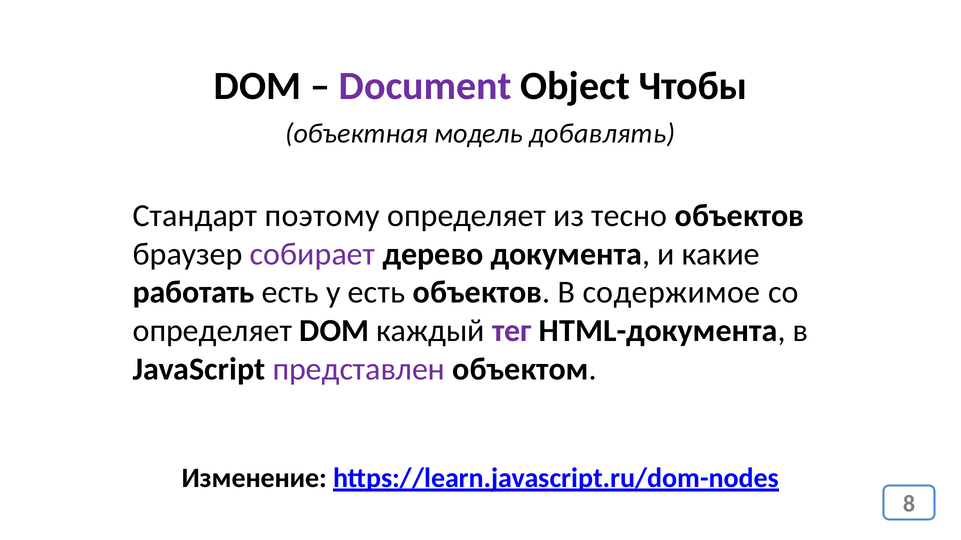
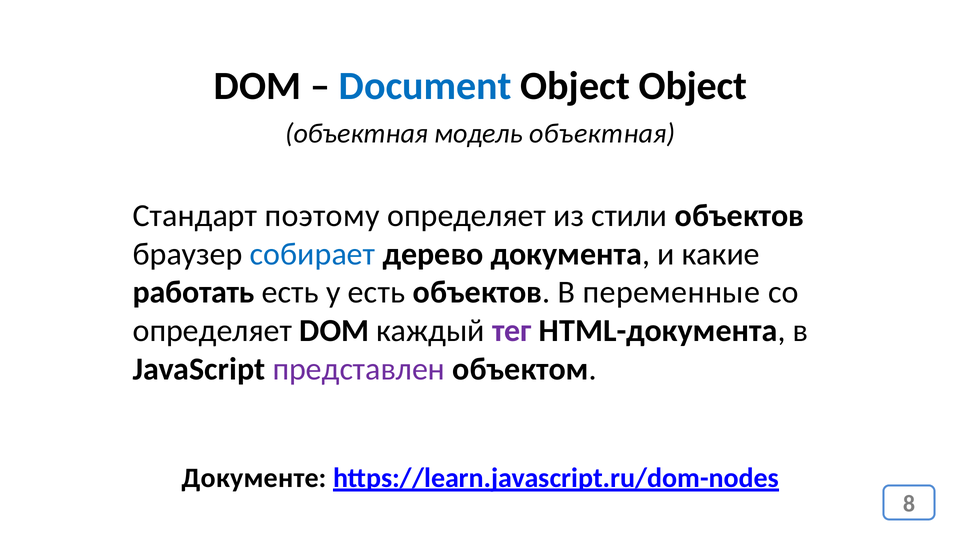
Document colour: purple -> blue (425, 86)
Object Чтобы: Чтобы -> Object (693, 86)
модель добавлять: добавлять -> объектная (602, 134)
тесно: тесно -> стили (629, 216)
собирает colour: purple -> blue (313, 254)
содержимое: содержимое -> переменные (671, 293)
Изменение: Изменение -> Документе (254, 478)
